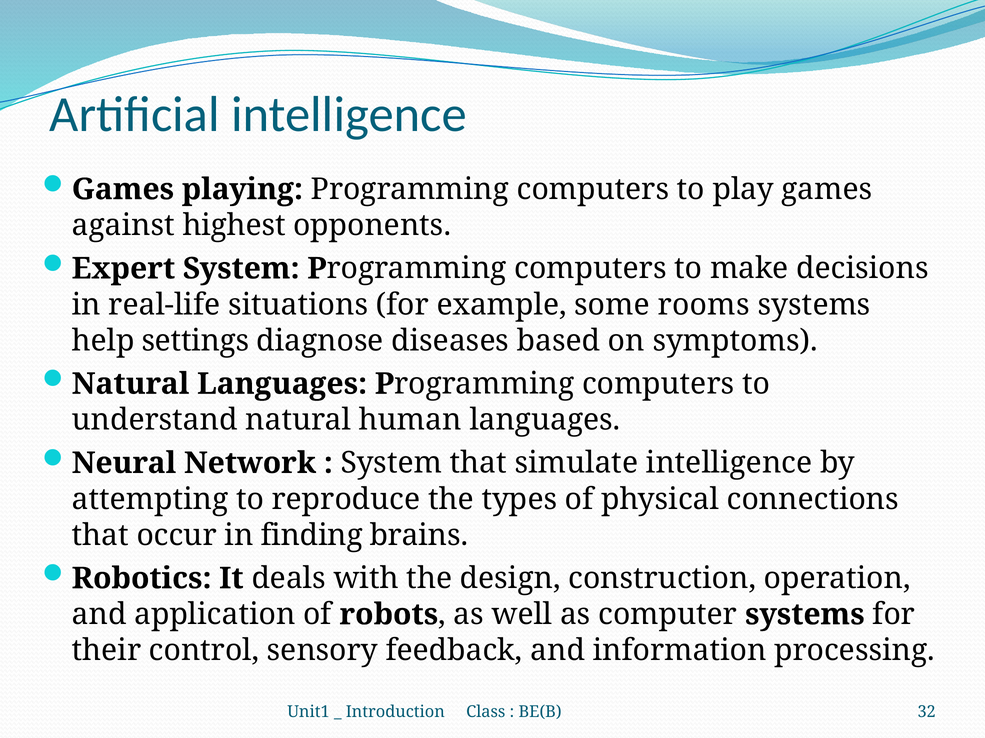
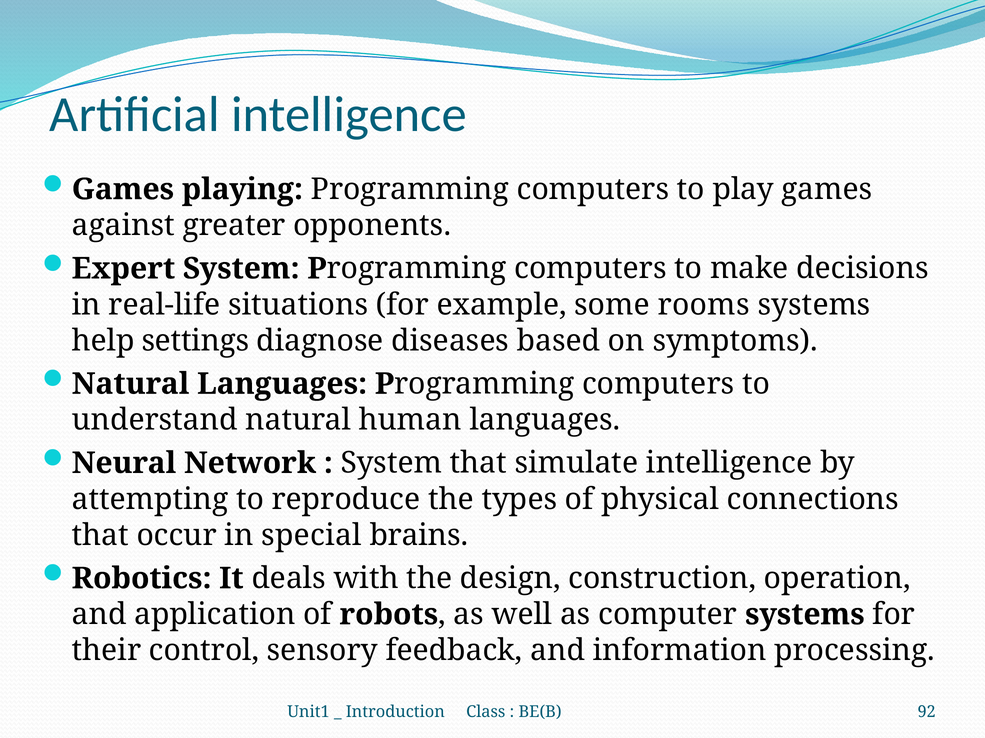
highest: highest -> greater (234, 226)
finding: finding -> special (311, 536)
32: 32 -> 92 (927, 713)
